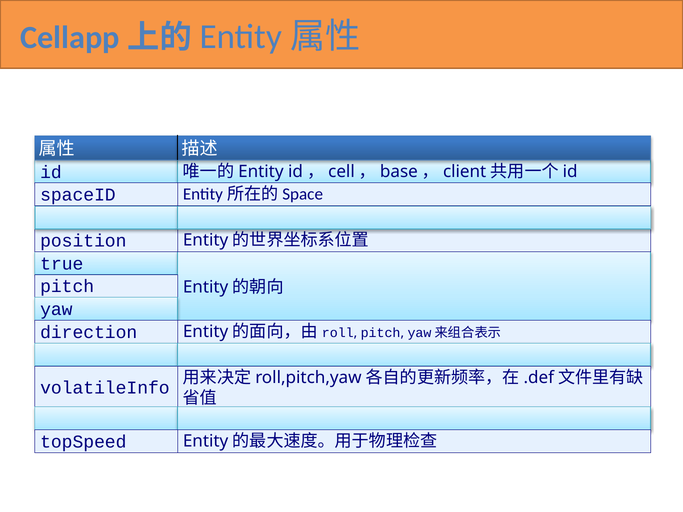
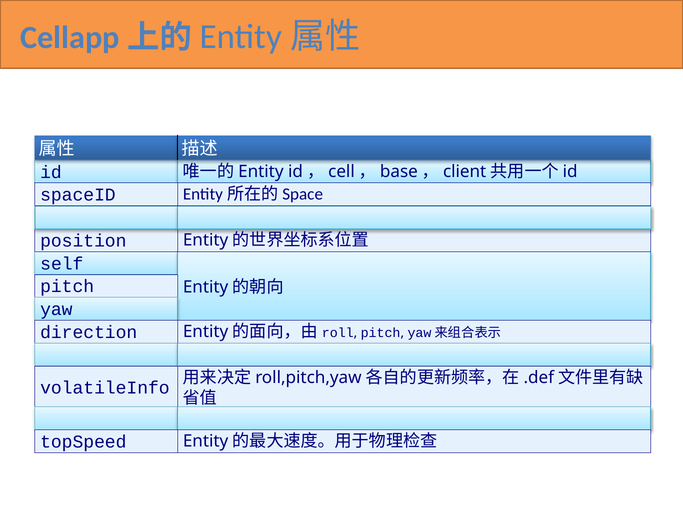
true: true -> self (62, 264)
